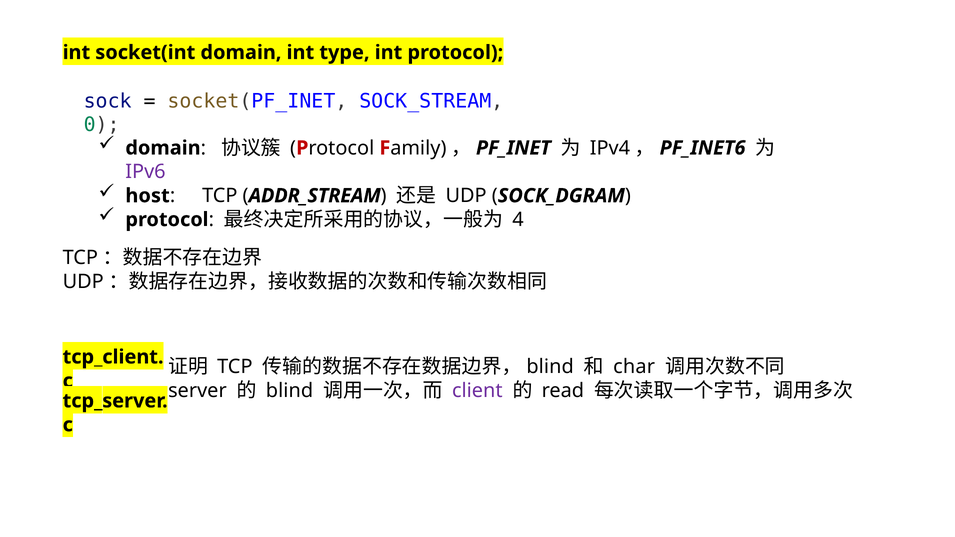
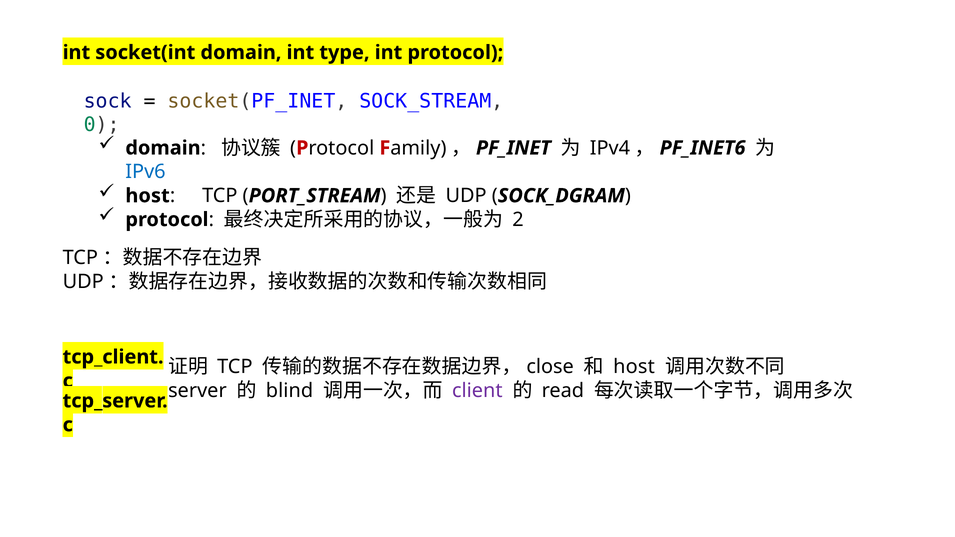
IPv6 colour: purple -> blue (146, 172)
ADDR_STREAM: ADDR_STREAM -> PORT_STREAM (315, 196)
4: 4 -> 2 (518, 220)
blind: blind -> close (550, 367)
char: char -> host (634, 367)
